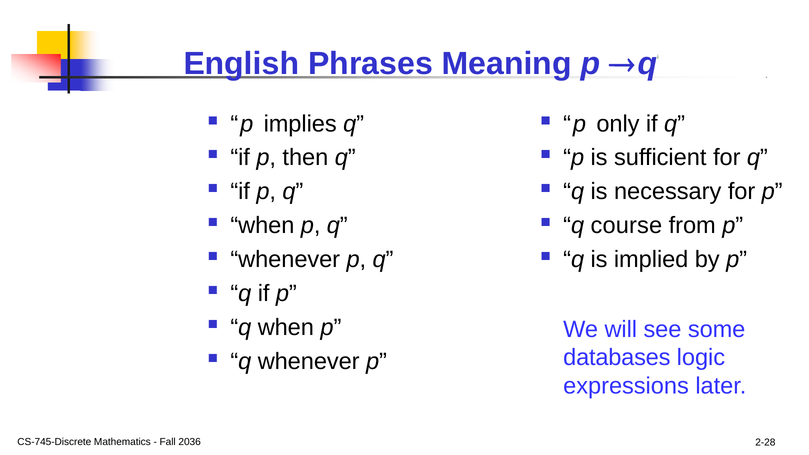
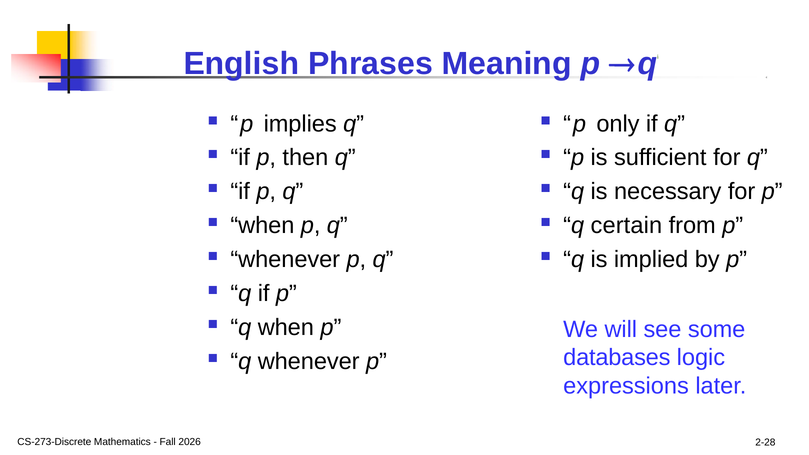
course: course -> certain (626, 226)
CS-745-Discrete: CS-745-Discrete -> CS-273-Discrete (54, 442)
2036: 2036 -> 2026 (190, 442)
